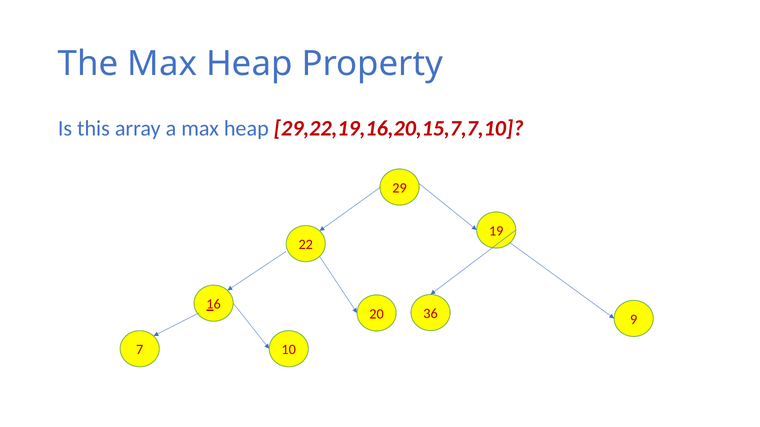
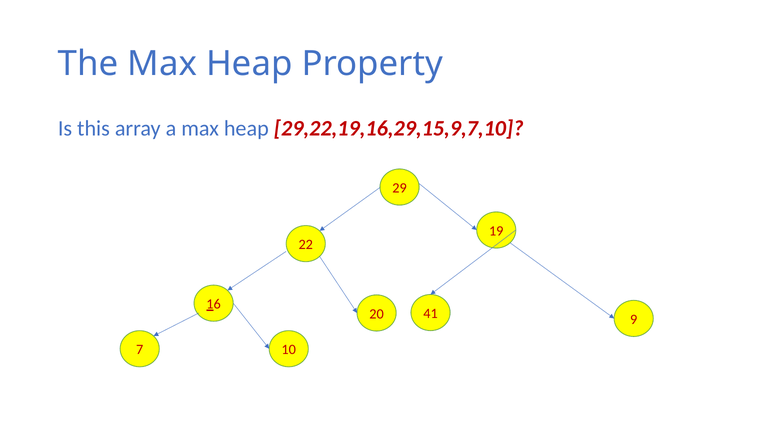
29,22,19,16,20,15,7,7,10: 29,22,19,16,20,15,7,7,10 -> 29,22,19,16,29,15,9,7,10 (399, 128)
36: 36 -> 41 (431, 314)
